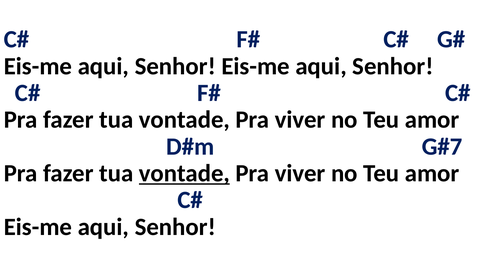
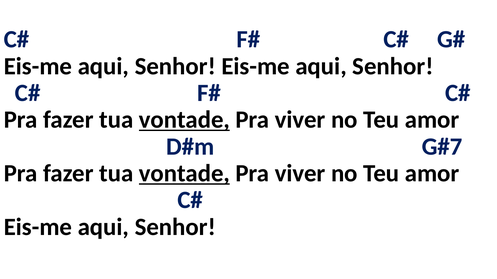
vontade underline: none -> present (184, 120)
